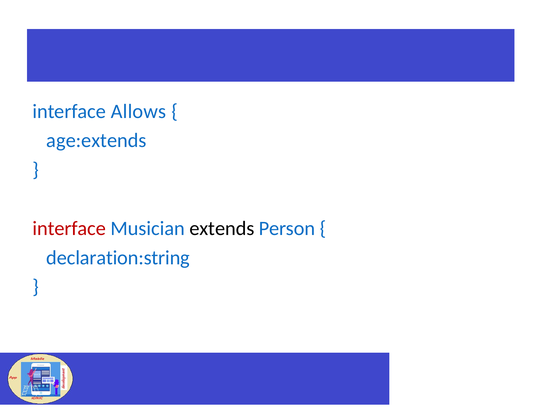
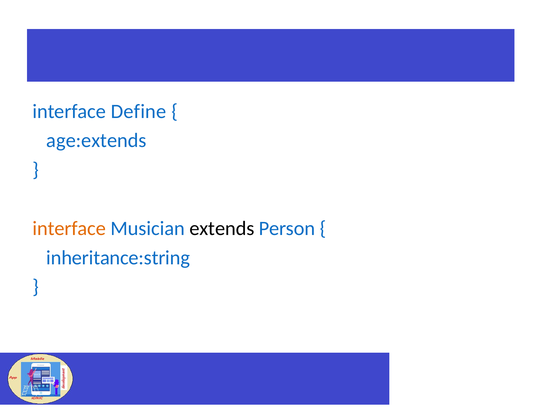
Allows: Allows -> Define (139, 111)
interface colour: red -> orange (69, 229)
declaration:string: declaration:string -> inheritance:string (118, 258)
